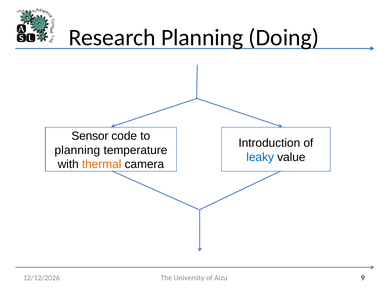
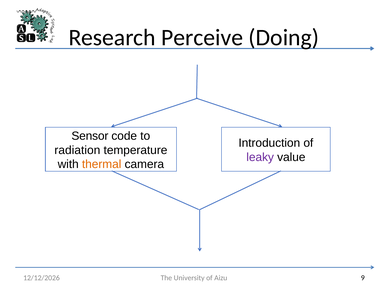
Research Planning: Planning -> Perceive (202, 38)
planning: planning -> radiation (77, 150)
leaky colour: blue -> purple (260, 157)
